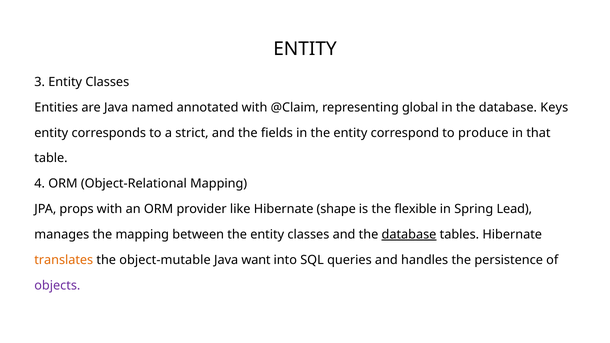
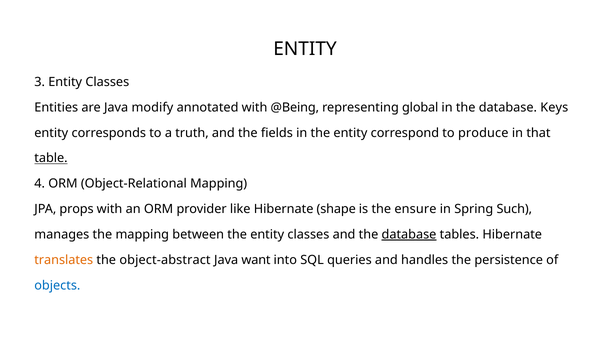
named: named -> modify (152, 107)
@Claim: @Claim -> @Being (295, 107)
strict: strict -> truth (192, 133)
table underline: none -> present (51, 158)
flexible: flexible -> ensure (415, 209)
Lead: Lead -> Such (514, 209)
object-mutable: object-mutable -> object-abstract (165, 260)
objects colour: purple -> blue (57, 285)
